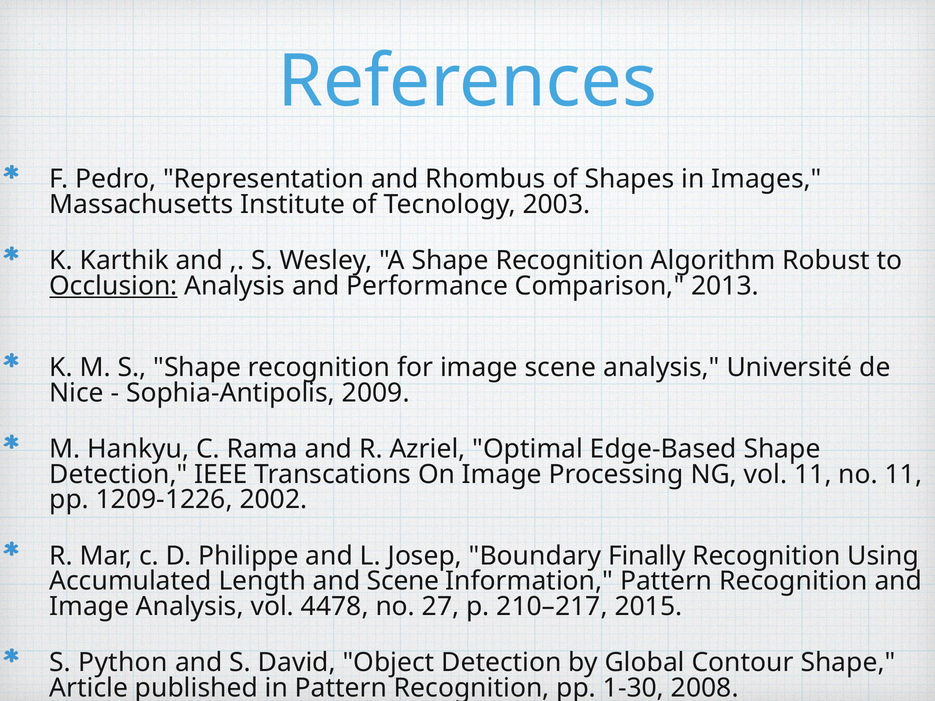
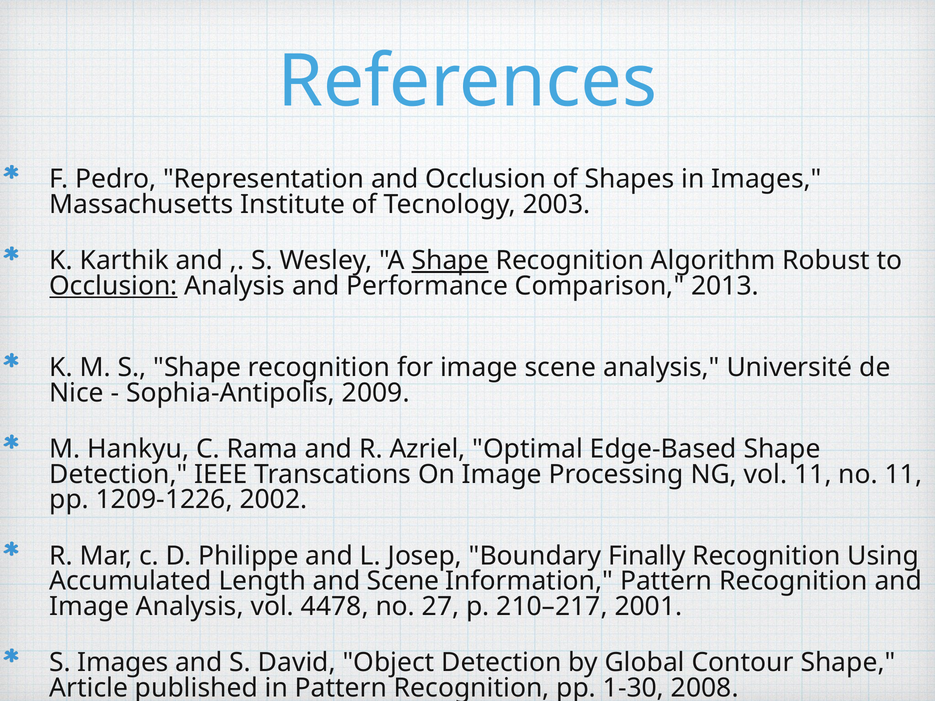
and Rhombus: Rhombus -> Occlusion (486, 179)
Shape underline: none -> present (450, 261)
2015: 2015 -> 2001 (648, 607)
S Python: Python -> Images (123, 663)
